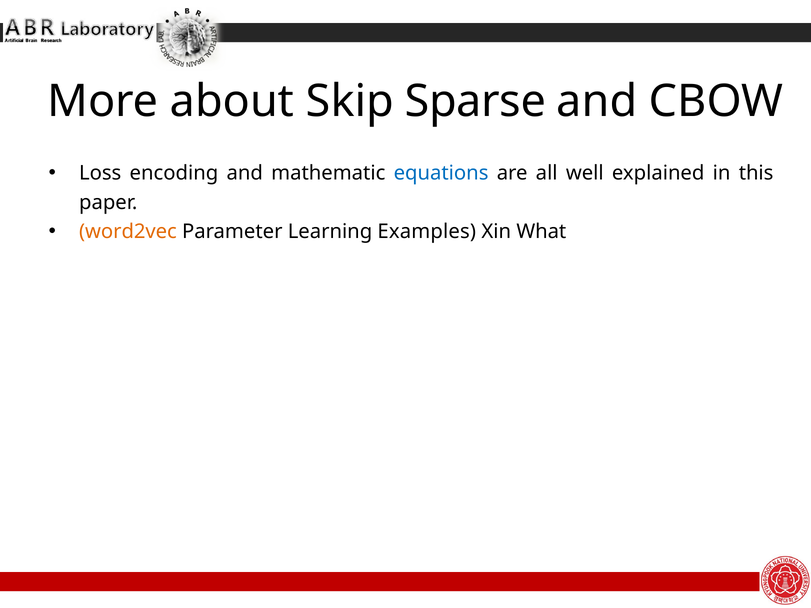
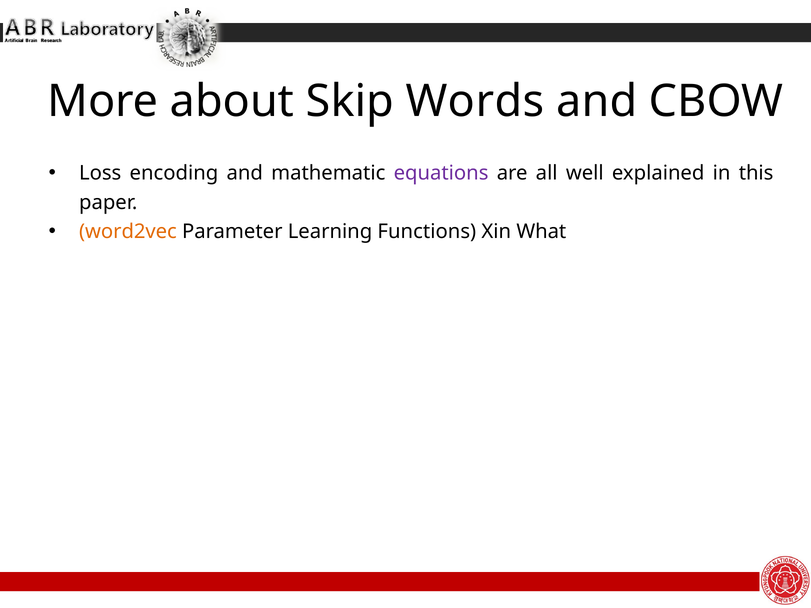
Sparse: Sparse -> Words (475, 102)
equations colour: blue -> purple (441, 173)
Examples: Examples -> Functions (427, 232)
